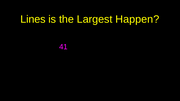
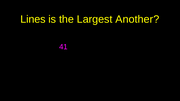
Happen: Happen -> Another (137, 19)
